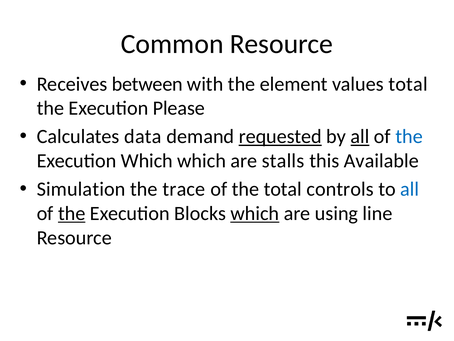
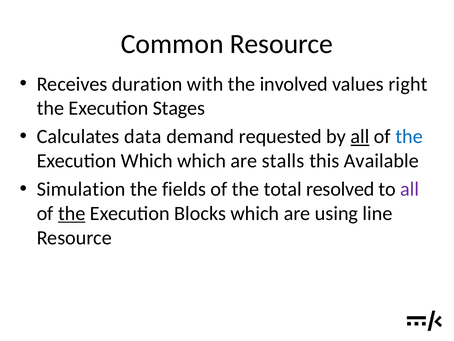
between: between -> duration (147, 84)
element: element -> involved (294, 84)
values total: total -> right (408, 84)
Please: Please -> Stages (179, 108)
requested underline: present -> none (280, 136)
trace: trace -> fields (184, 189)
controls: controls -> resolved (340, 189)
all colour: blue -> purple (410, 189)
which underline: present -> none (255, 213)
